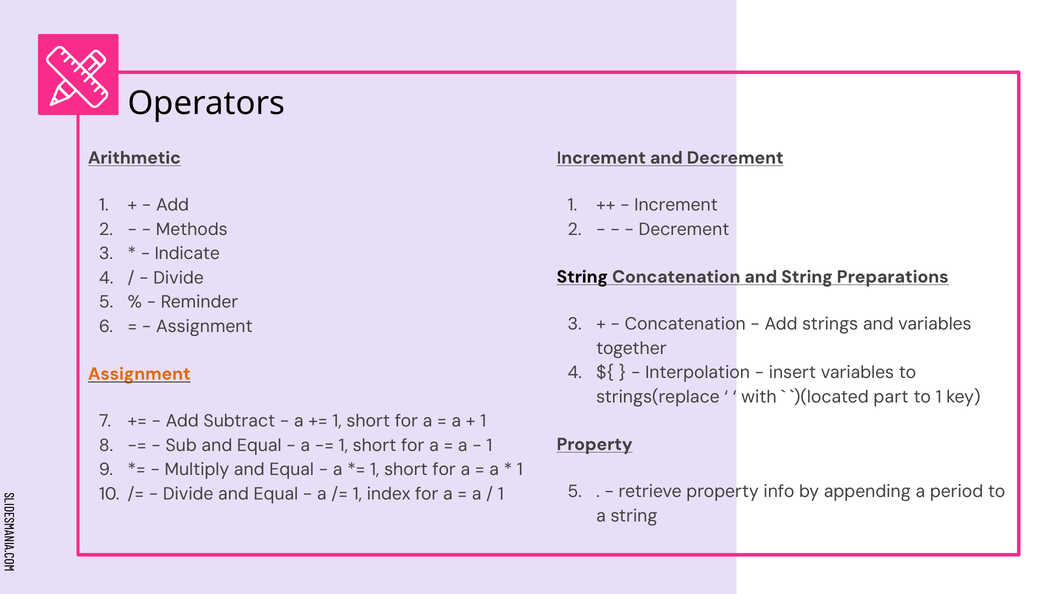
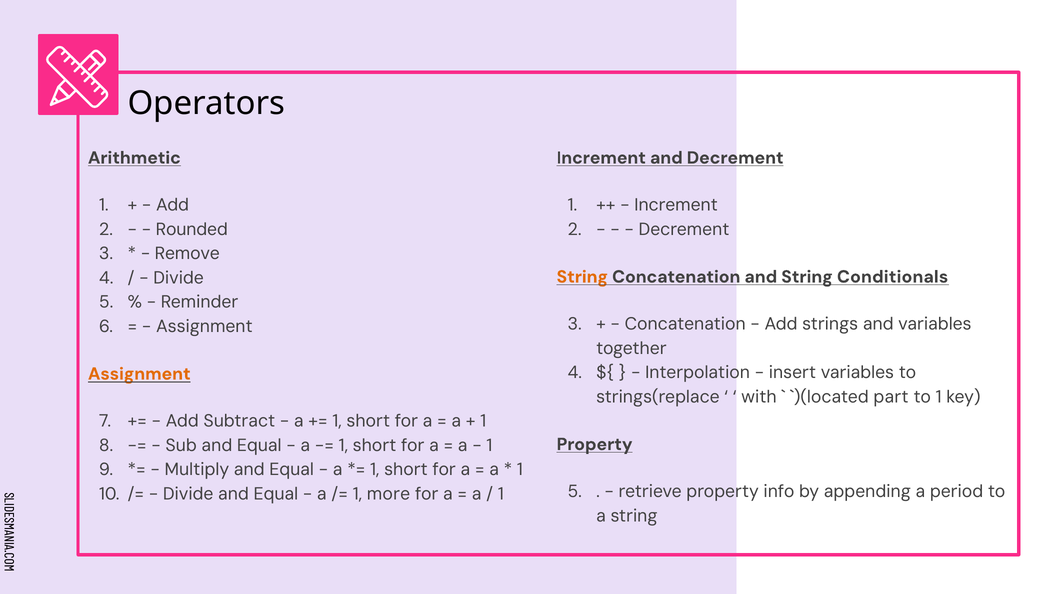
Methods: Methods -> Rounded (192, 230)
Indicate: Indicate -> Remove (187, 254)
String colour: black -> orange (582, 277)
Preparations: Preparations -> Conditionals (893, 277)
index: index -> more (389, 494)
